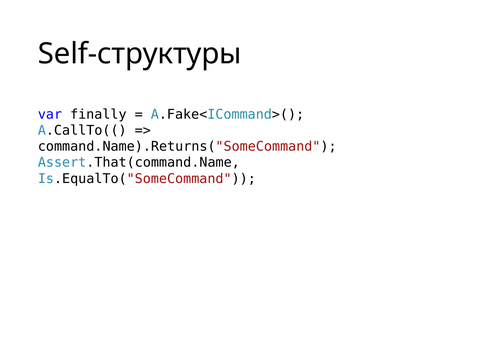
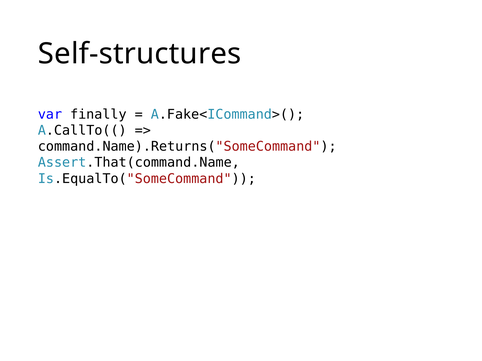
Self-структуры: Self-структуры -> Self-structures (140, 54)
